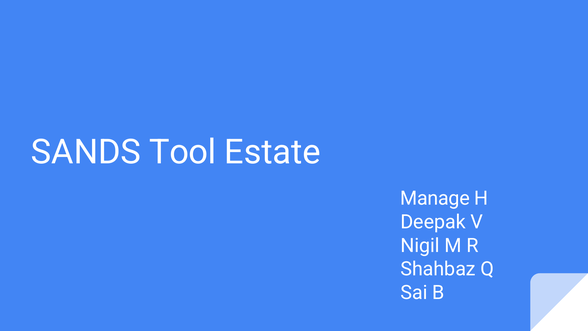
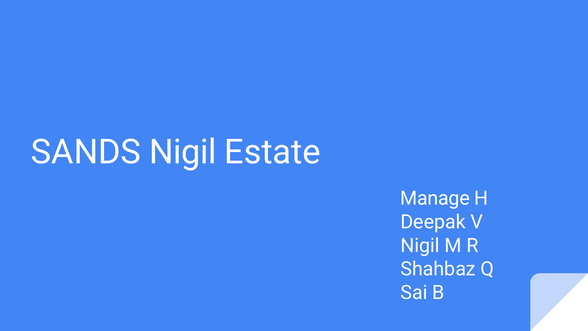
SANDS Tool: Tool -> Nigil (183, 152)
